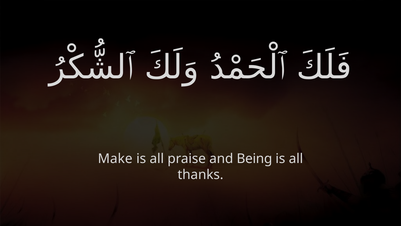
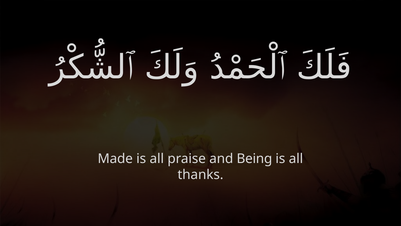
Make: Make -> Made (115, 158)
